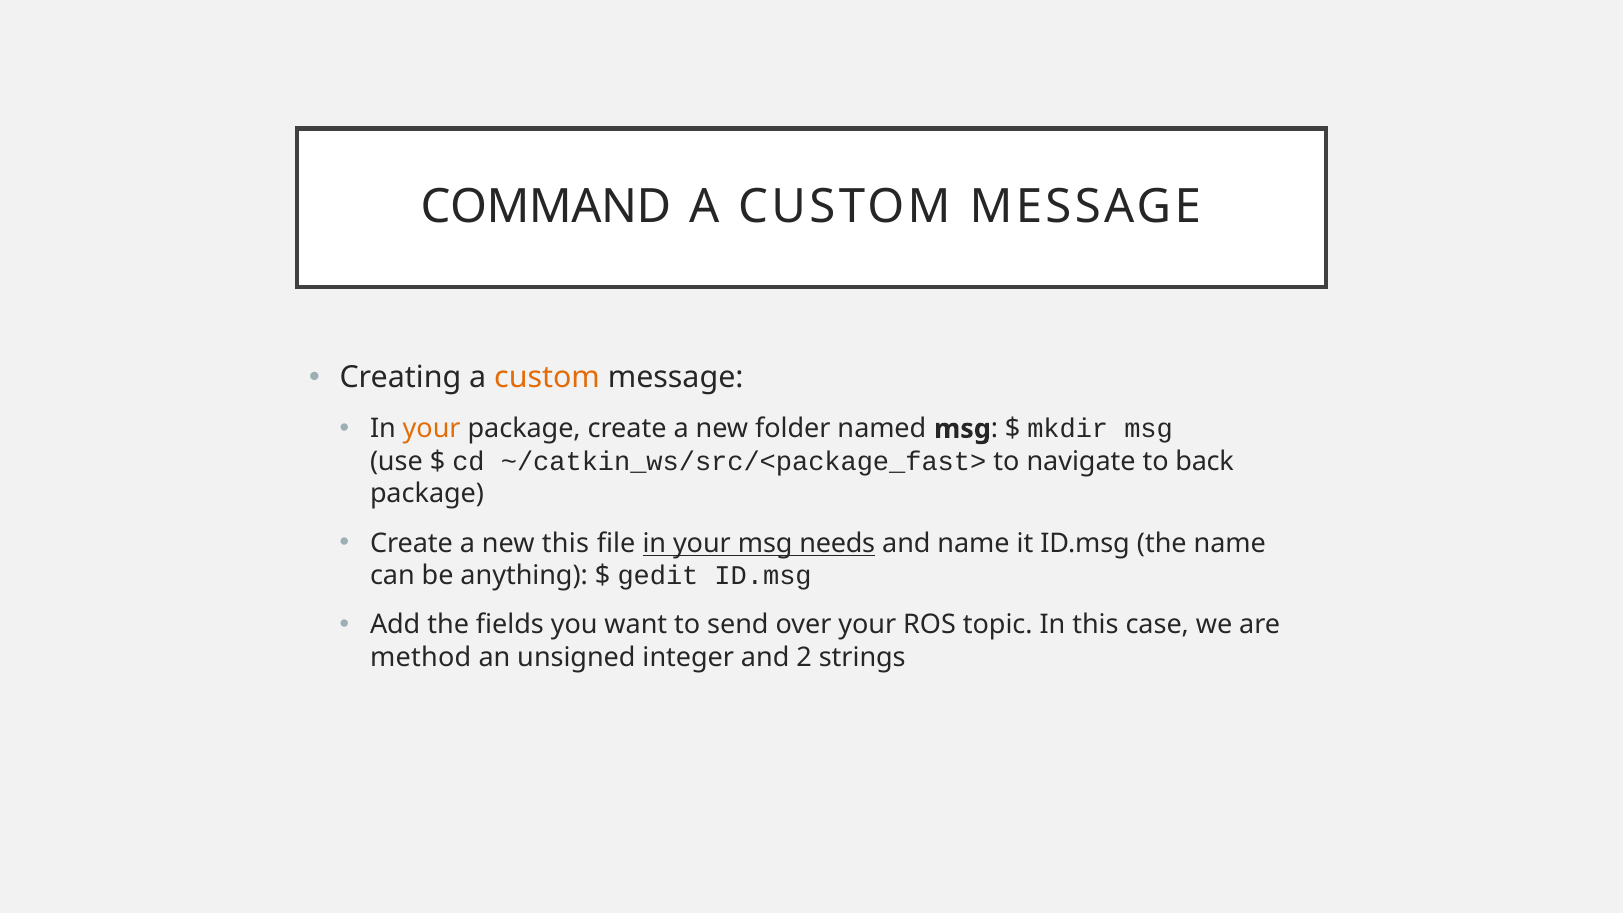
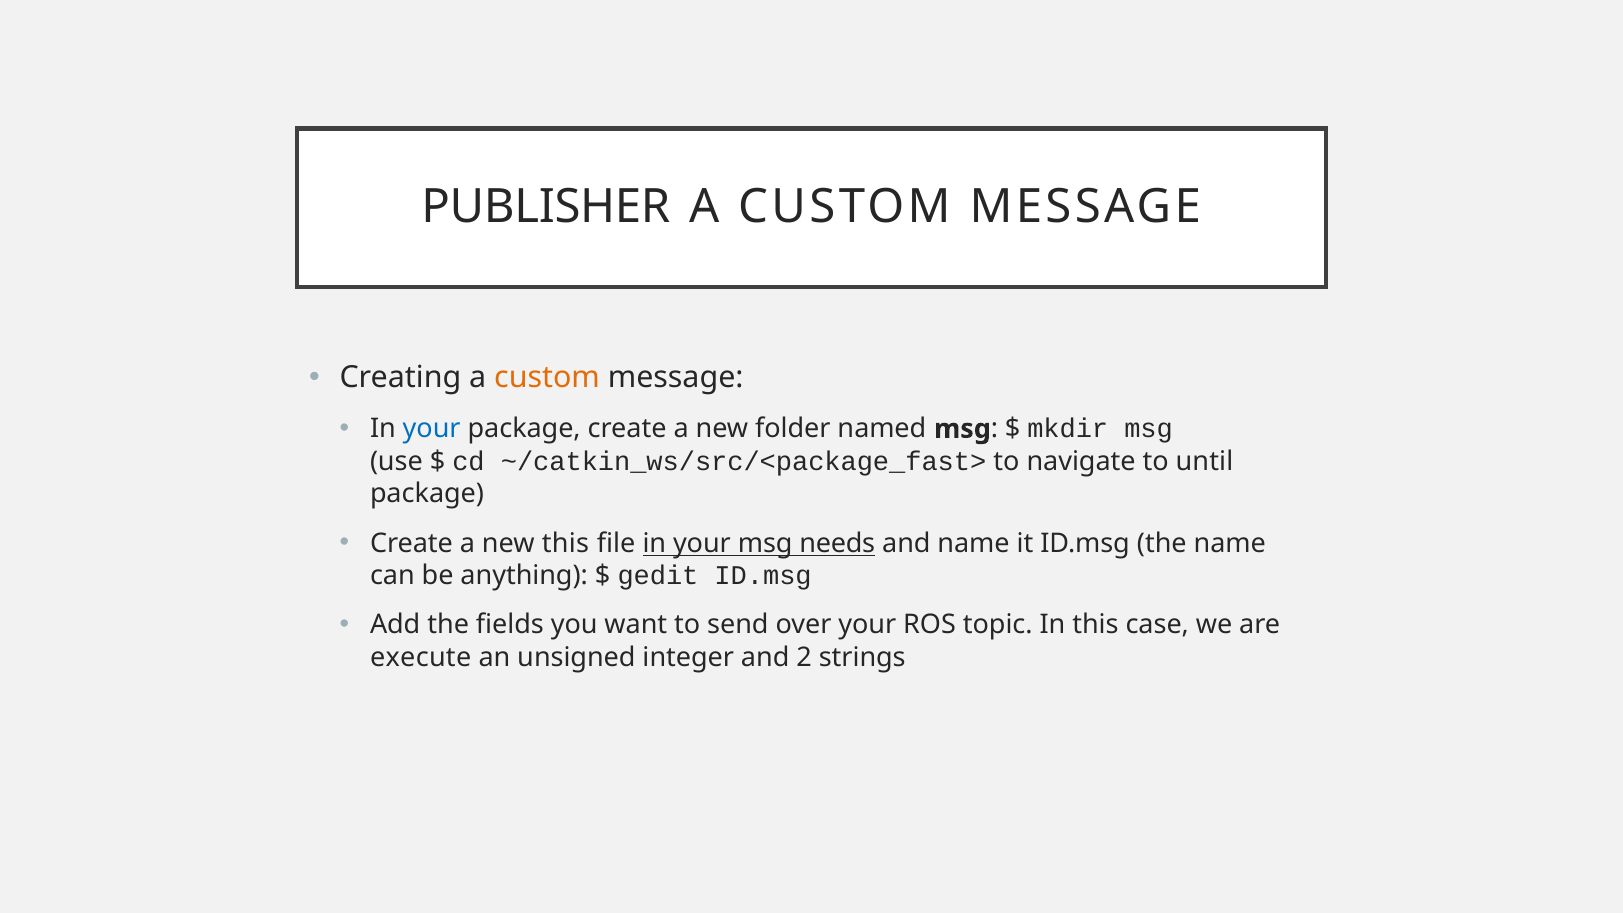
COMMAND: COMMAND -> PUBLISHER (546, 207)
your colour: orange -> blue (432, 429)
back: back -> until (1204, 461)
method: method -> execute (421, 657)
